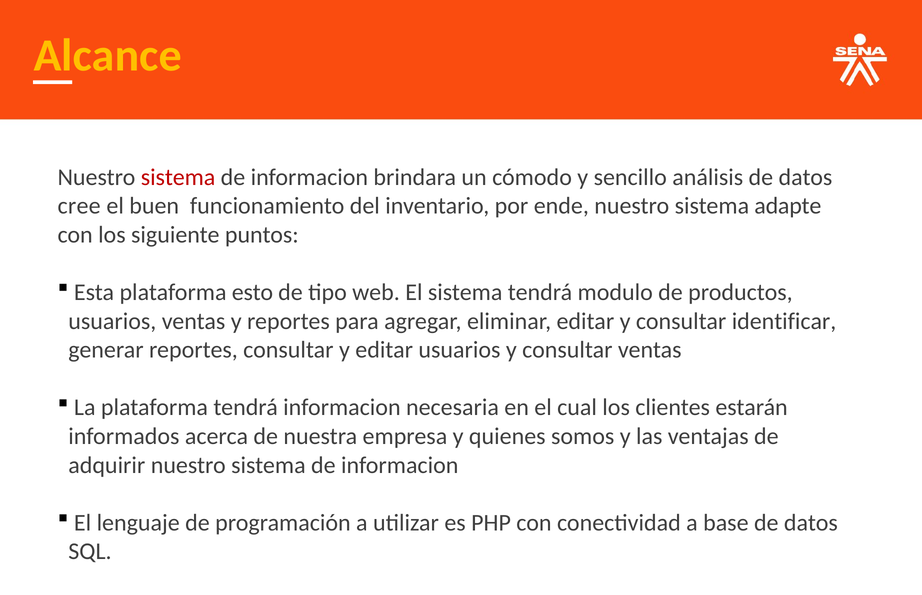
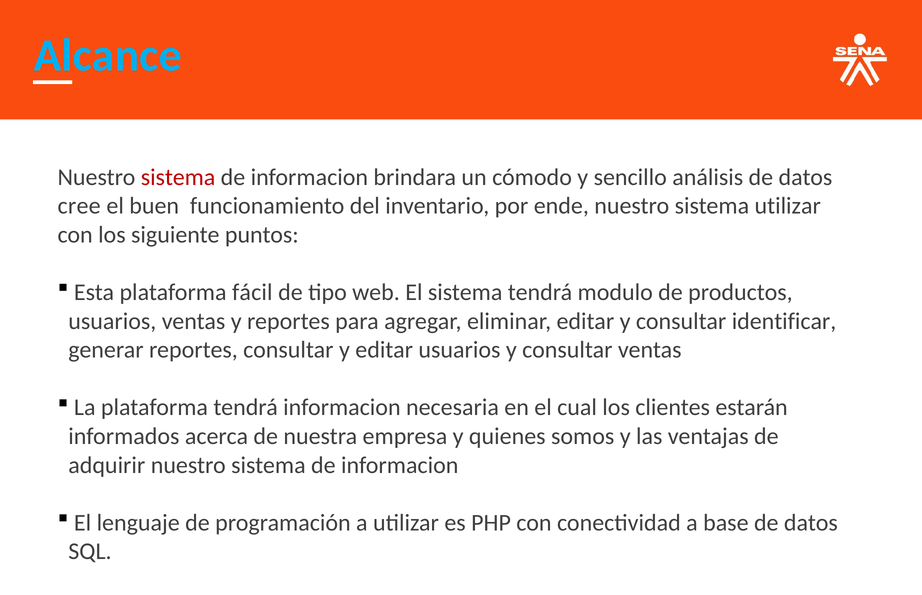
Alcance colour: yellow -> light blue (108, 56)
sistema adapte: adapte -> utilizar (788, 206)
esto: esto -> fácil (252, 293)
